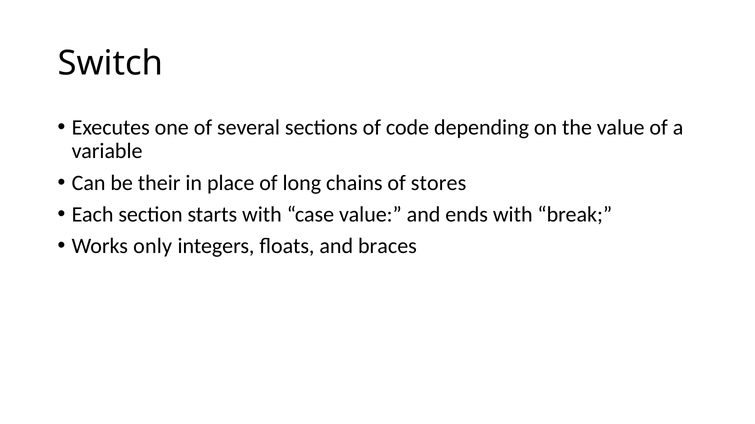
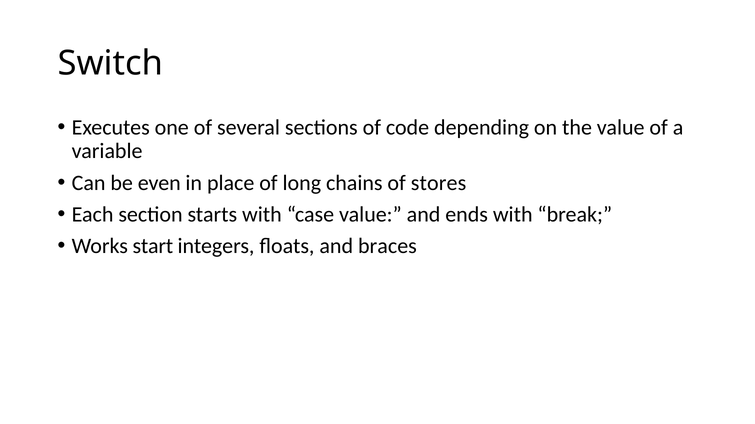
their: their -> even (159, 183)
only: only -> start (153, 246)
